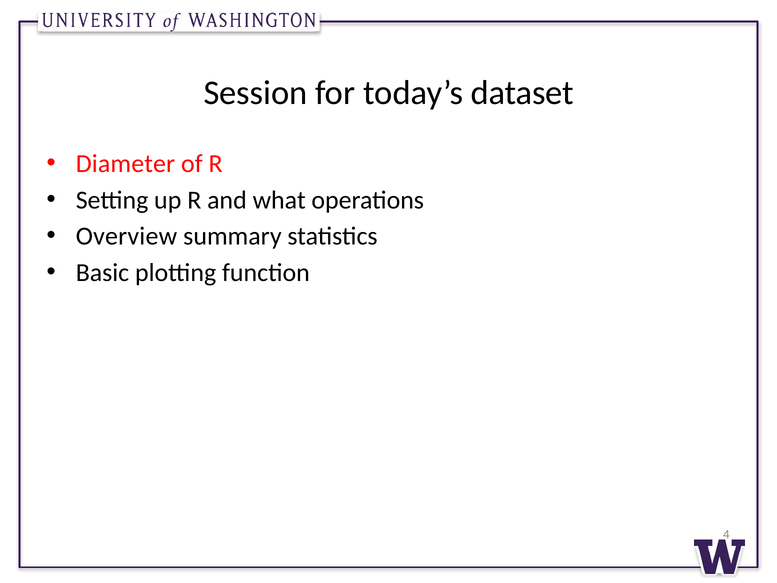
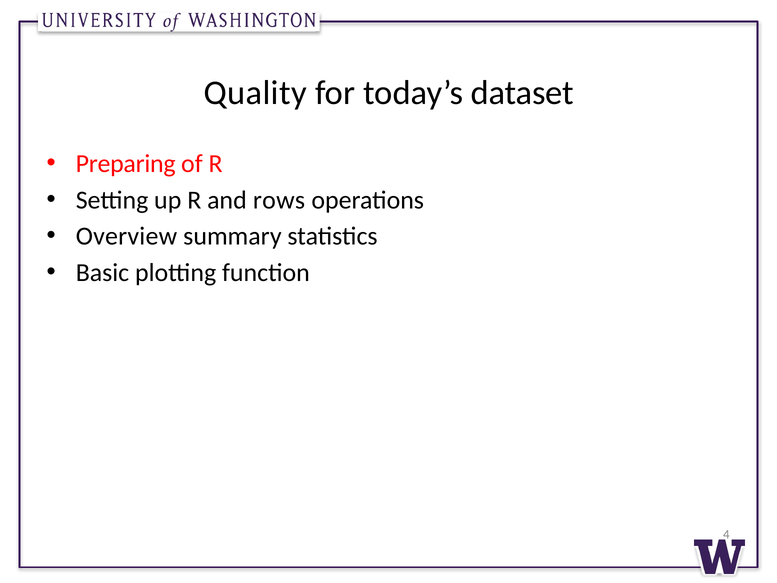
Session: Session -> Quality (255, 93)
Diameter: Diameter -> Preparing (126, 164)
what: what -> rows (279, 200)
